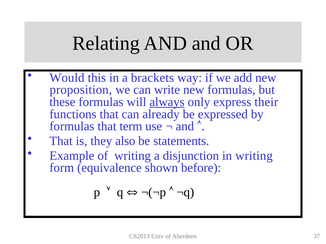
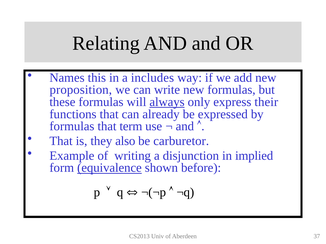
Would: Would -> Names (67, 78)
brackets: brackets -> includes (152, 78)
statements: statements -> carburetor (181, 141)
in writing: writing -> implied (254, 156)
equivalence underline: none -> present (109, 168)
